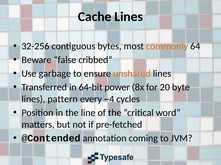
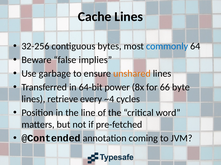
commonly colour: orange -> blue (167, 46)
cribbed: cribbed -> implies (95, 60)
20: 20 -> 66 (165, 88)
pattern: pattern -> retrieve (63, 99)
